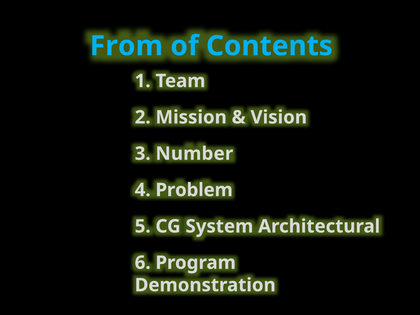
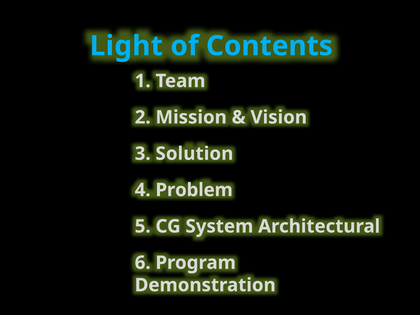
From: From -> Light (126, 46)
Number: Number -> Solution (194, 154)
